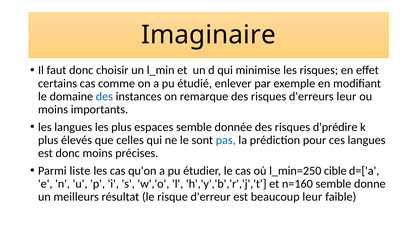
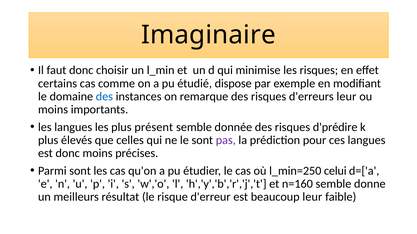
enlever: enlever -> dispose (233, 84)
espaces: espaces -> présent (154, 127)
pas colour: blue -> purple (226, 141)
Parmi liste: liste -> sont (80, 171)
cible: cible -> celui (335, 171)
